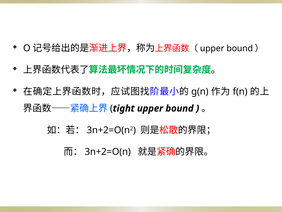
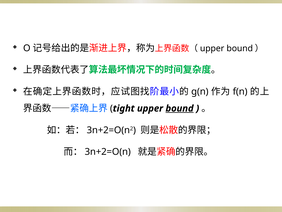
bound underline: none -> present (180, 108)
